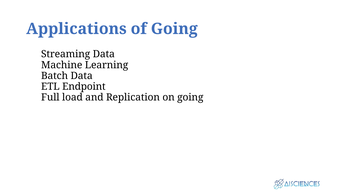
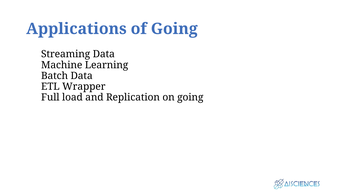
Endpoint: Endpoint -> Wrapper (84, 87)
